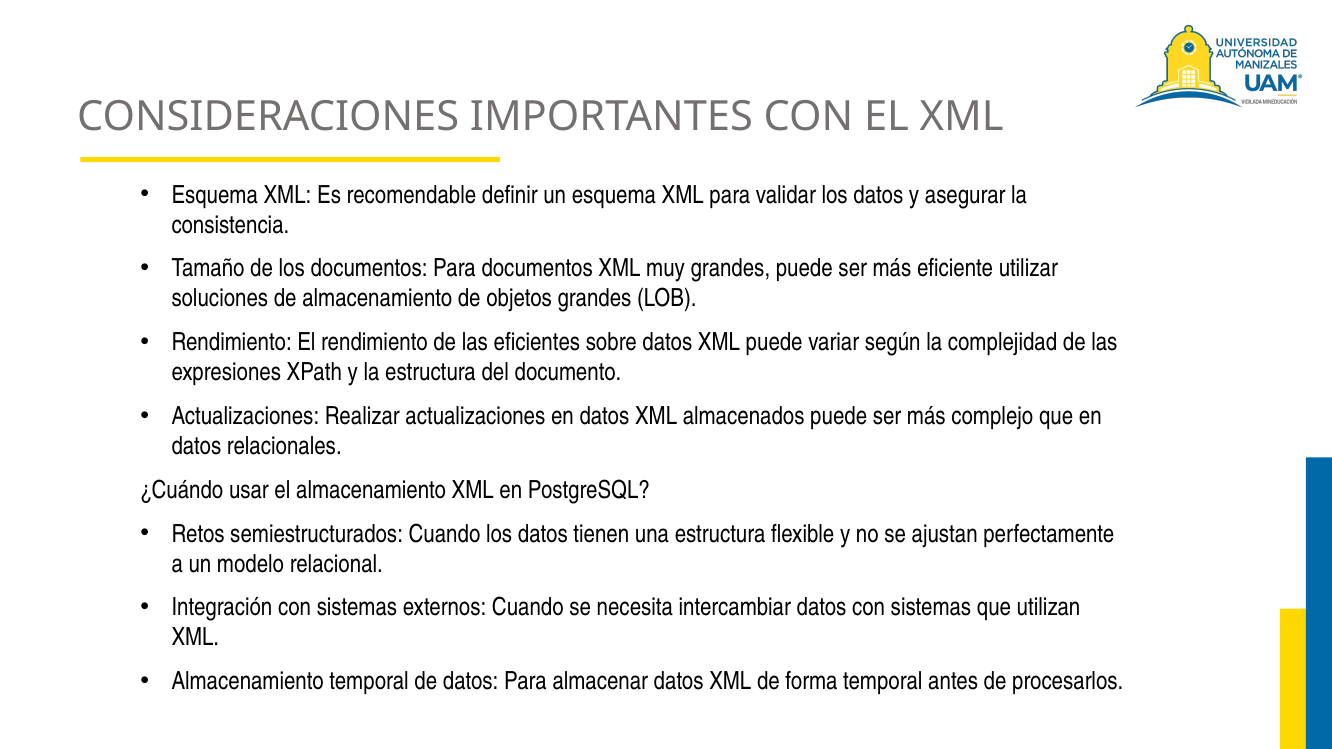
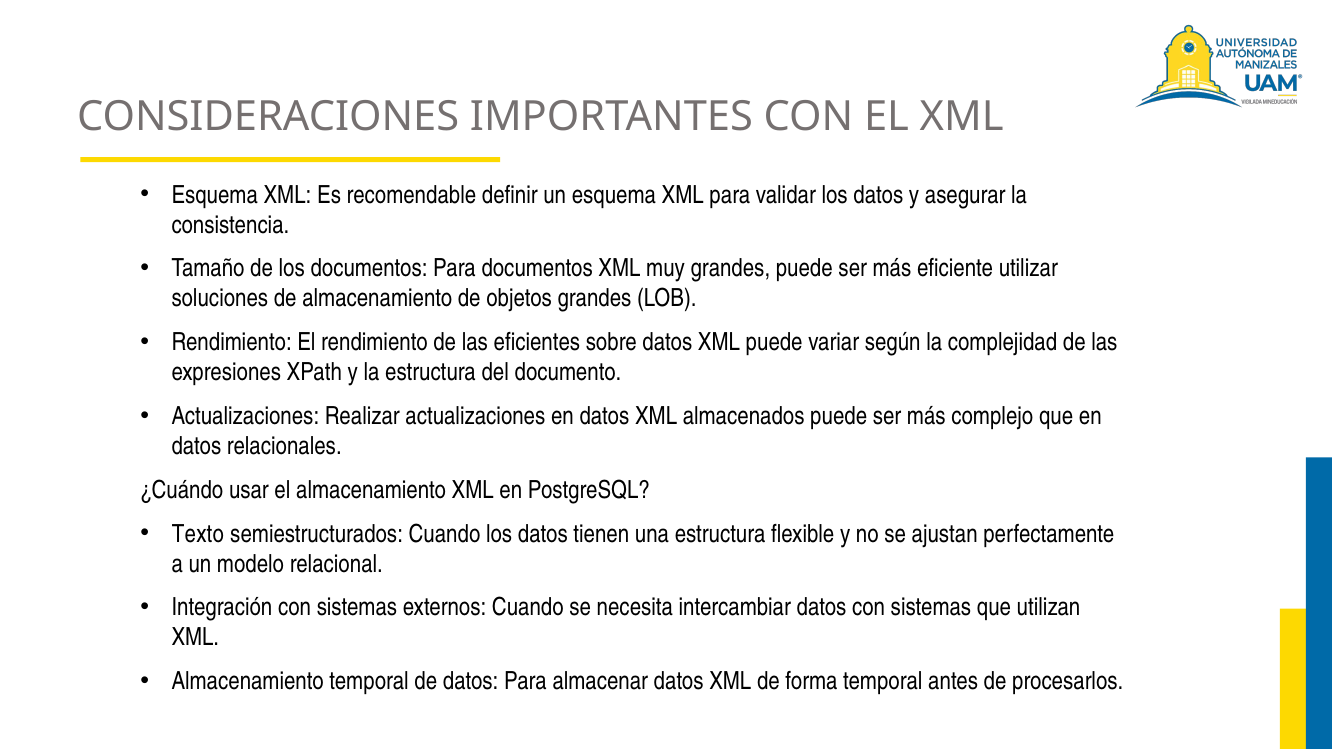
Retos: Retos -> Texto (198, 534)
